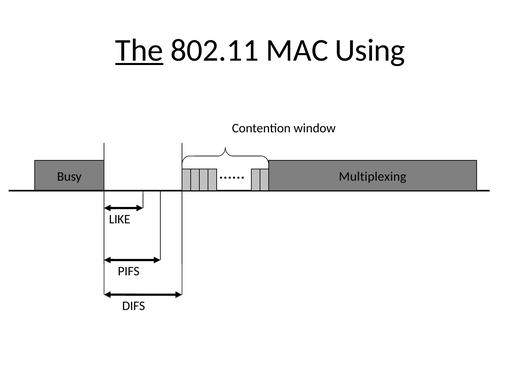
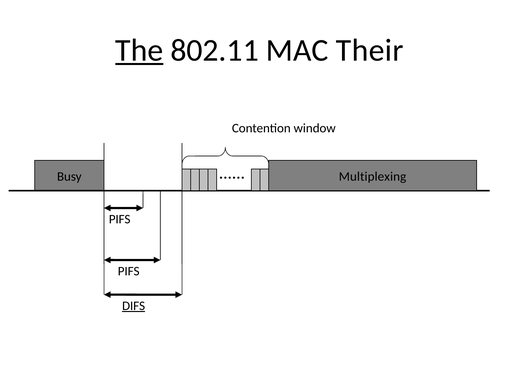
Using: Using -> Their (370, 50)
LIKE: LIKE -> PIFS (120, 219)
DIFS underline: none -> present (134, 306)
